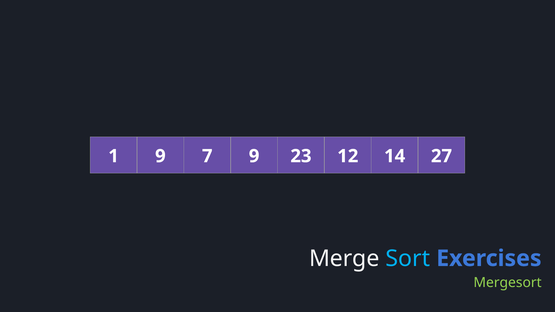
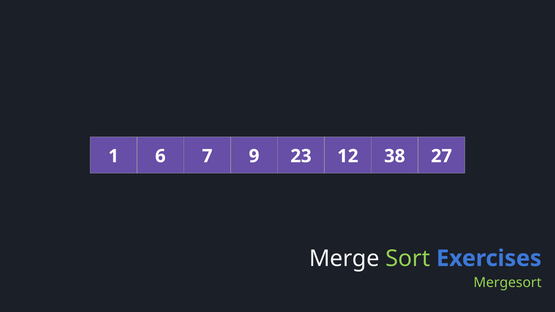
1 9: 9 -> 6 (160, 156)
14: 14 -> 38 (395, 156)
Sort colour: light blue -> light green (408, 259)
